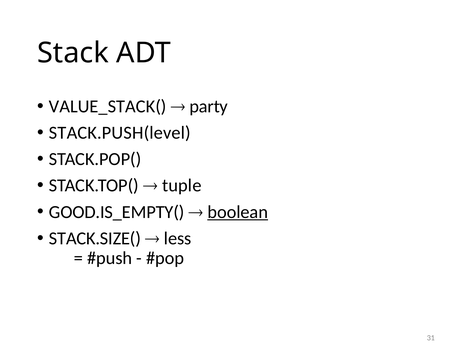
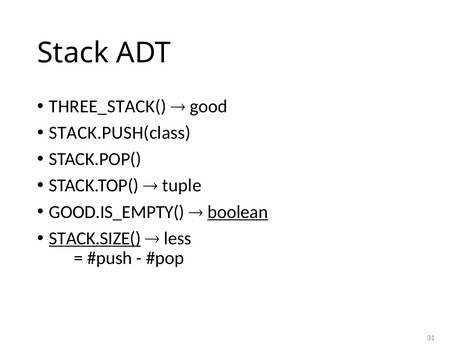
VALUE_STACK(: VALUE_STACK( -> THREE_STACK( (108, 106)
party: party -> good (209, 106)
STACK.PUSH(level: STACK.PUSH(level -> STACK.PUSH(class (120, 133)
STACK.SIZE( underline: none -> present (95, 238)
